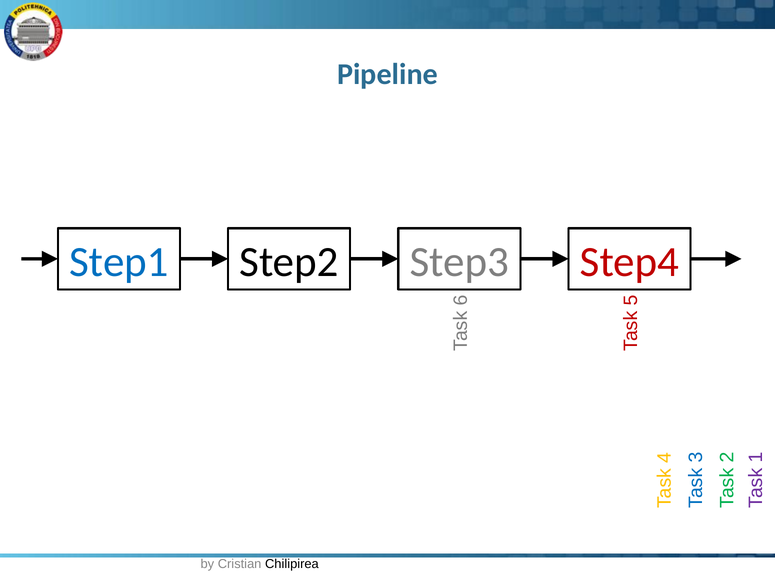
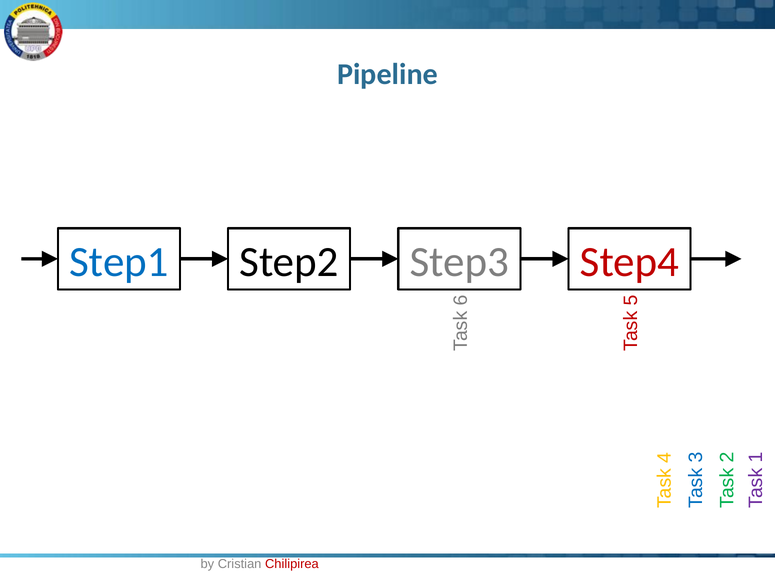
Chilipirea colour: black -> red (292, 563)
